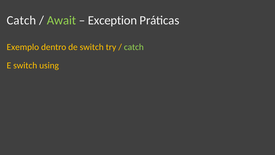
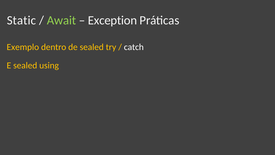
Catch: Catch -> Static (21, 20)
de switch: switch -> sealed (92, 47)
catch colour: light green -> white (134, 47)
E switch: switch -> sealed (25, 65)
